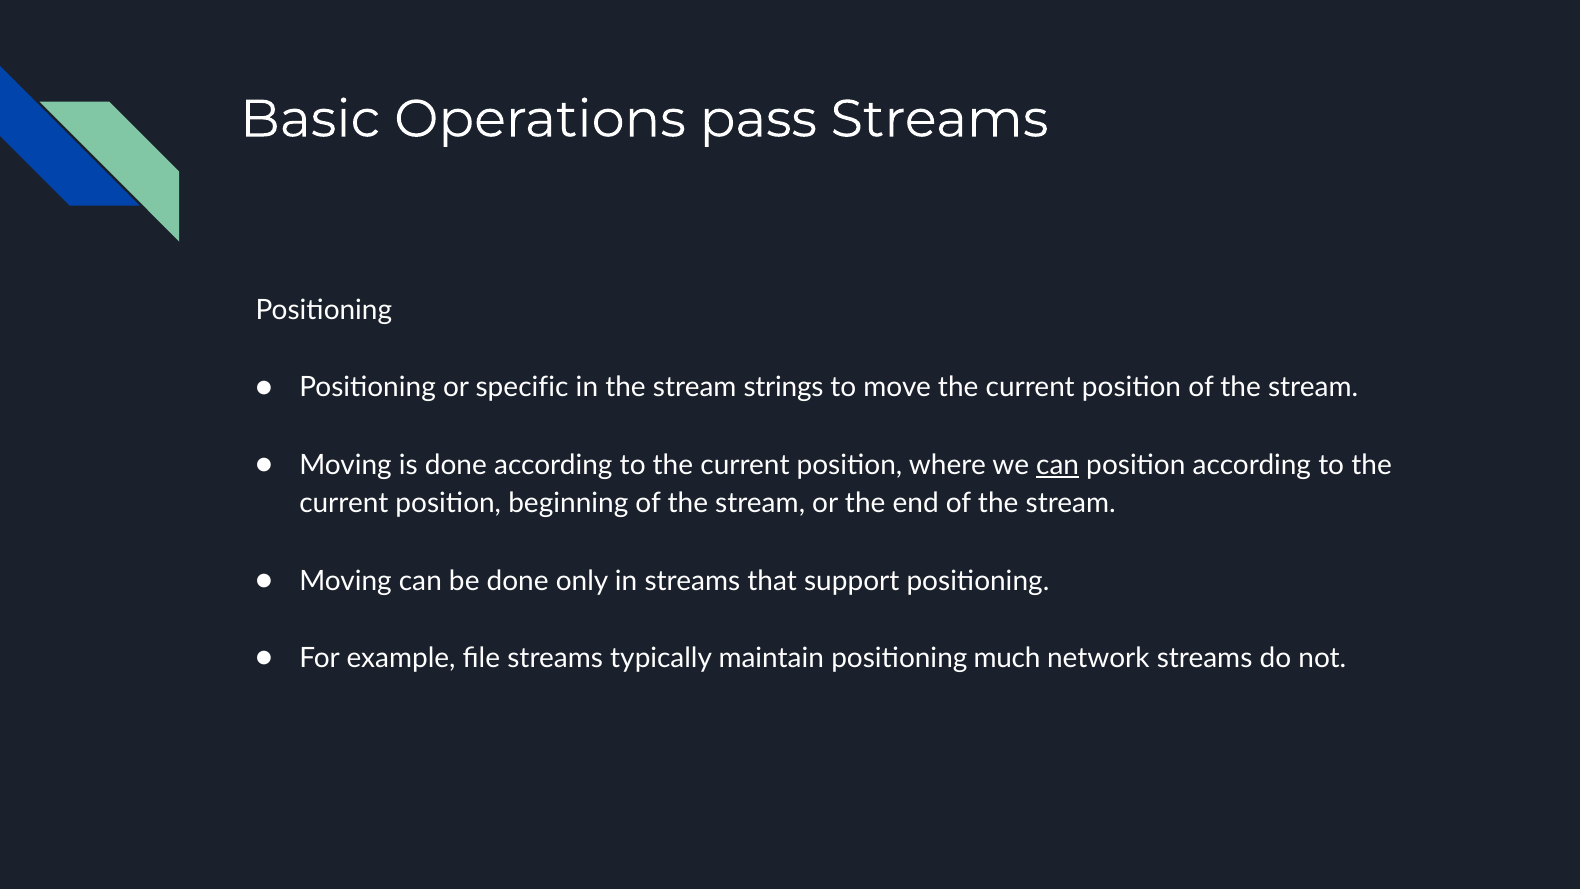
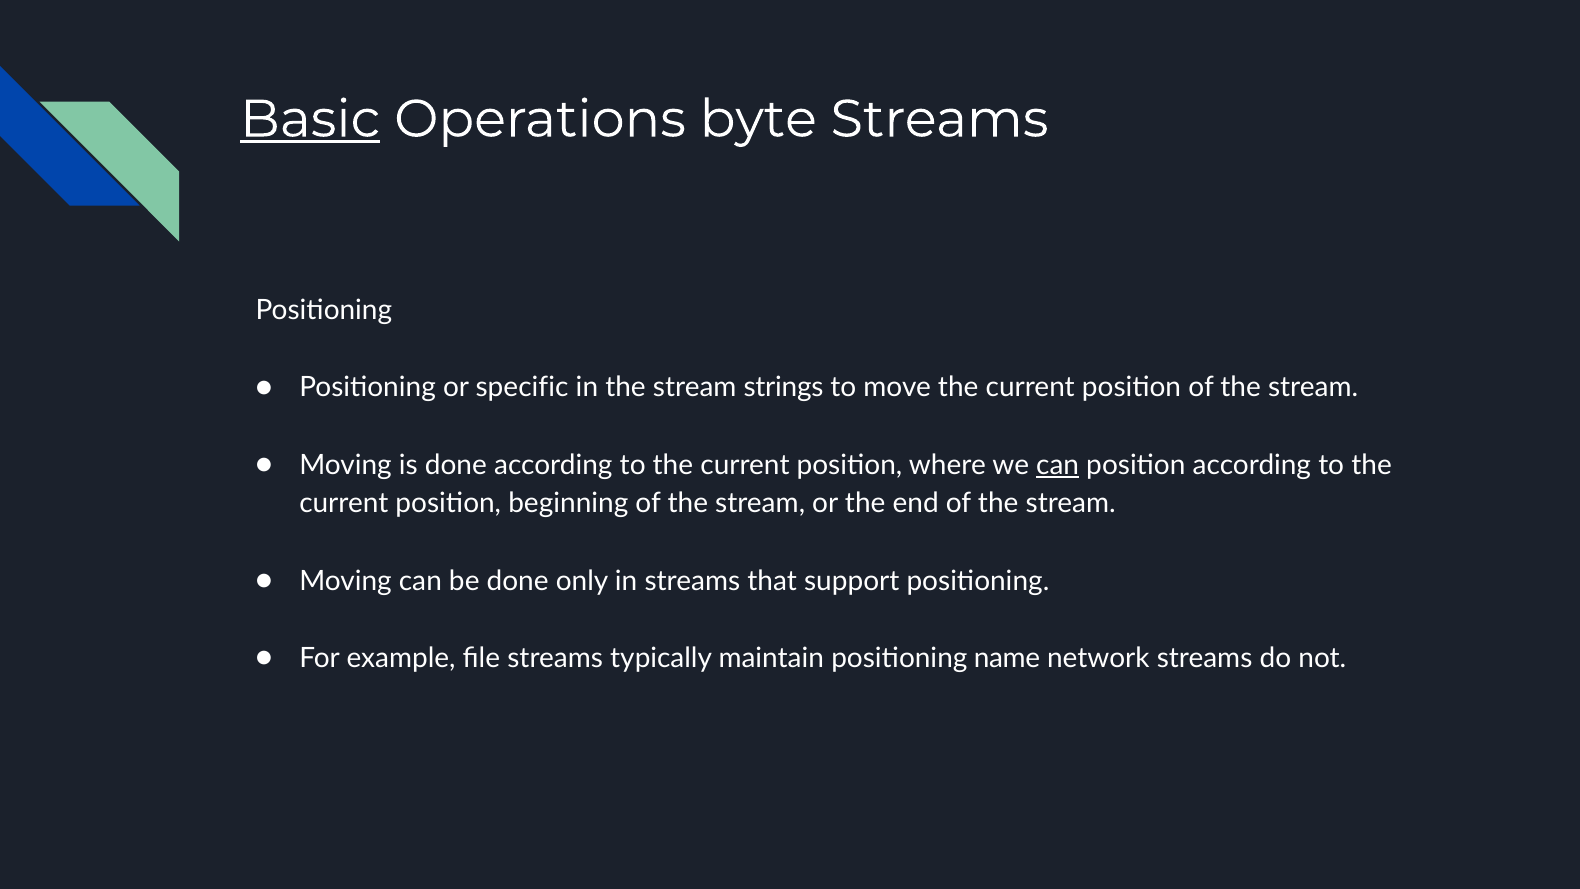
Basic underline: none -> present (310, 119)
pass: pass -> byte (758, 119)
much: much -> name (1007, 658)
